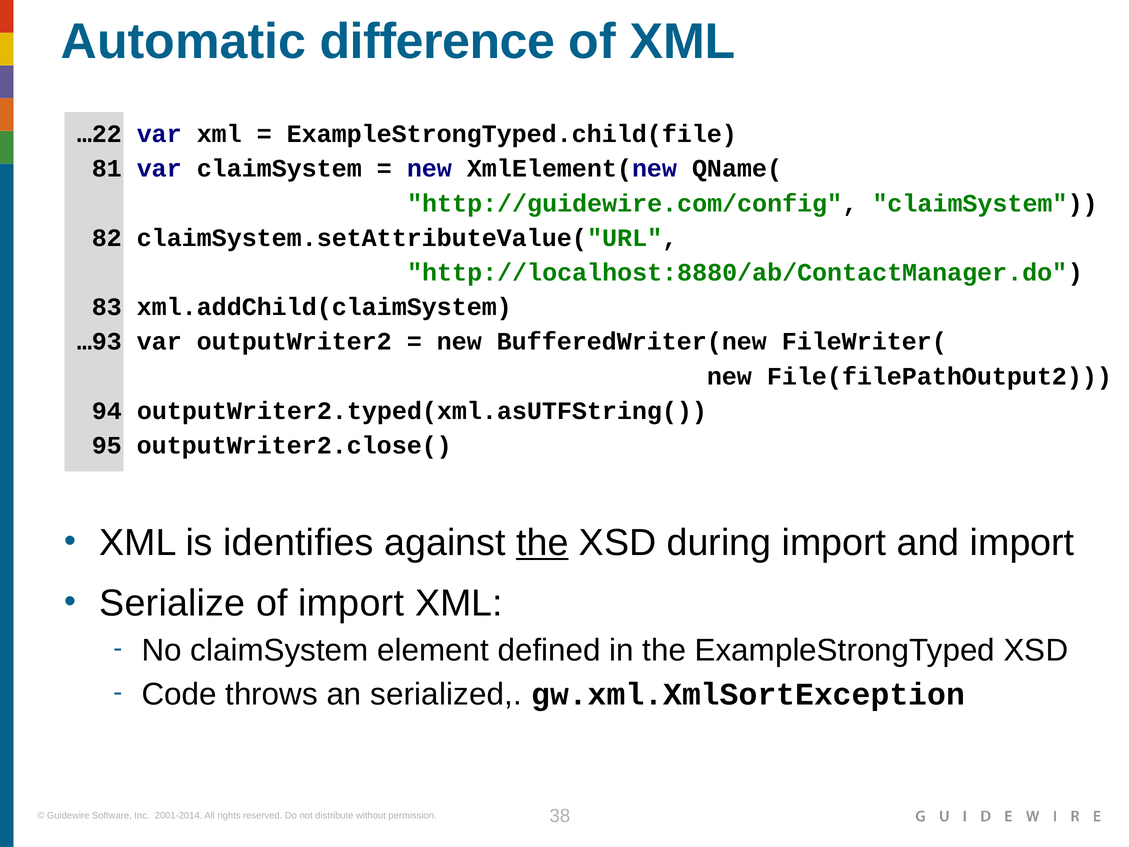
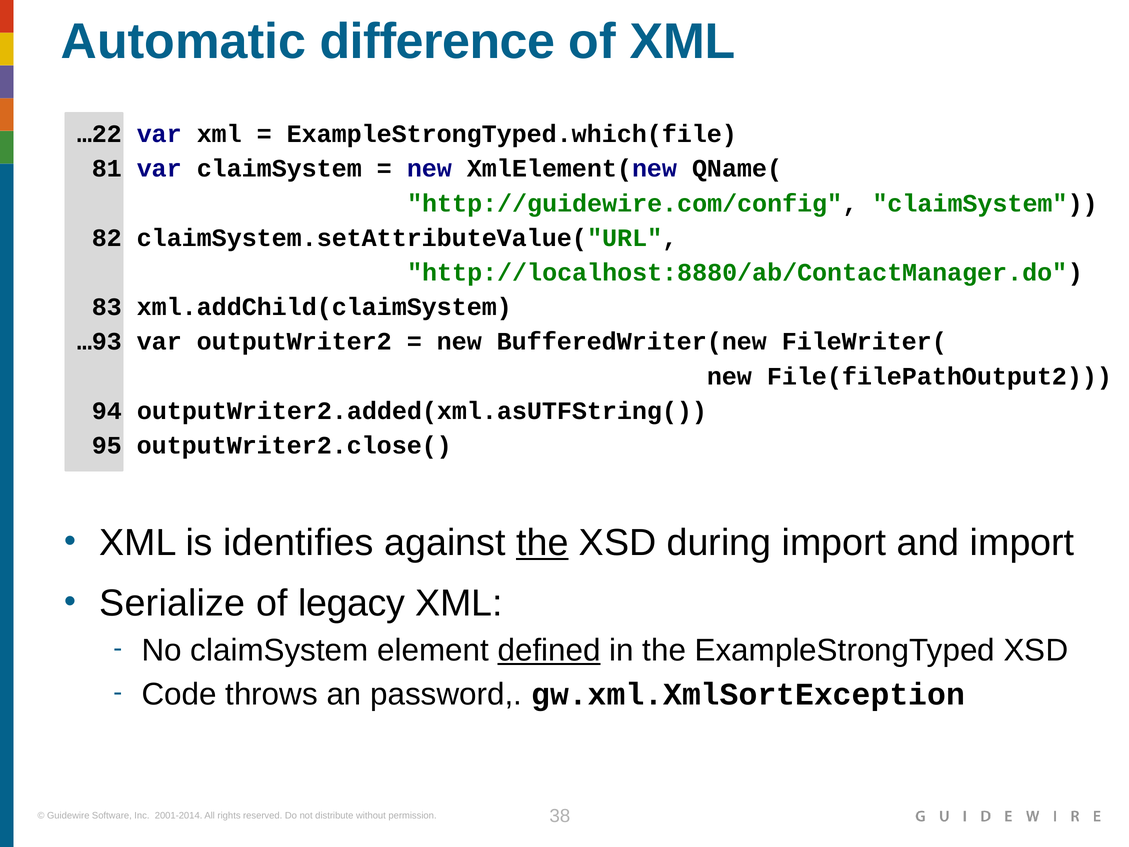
ExampleStrongTyped.child(file: ExampleStrongTyped.child(file -> ExampleStrongTyped.which(file (512, 134)
outputWriter2.typed(xml.asUTFString(: outputWriter2.typed(xml.asUTFString( -> outputWriter2.added(xml.asUTFString( (422, 411)
of import: import -> legacy (351, 603)
defined underline: none -> present (549, 650)
serialized: serialized -> password (446, 694)
